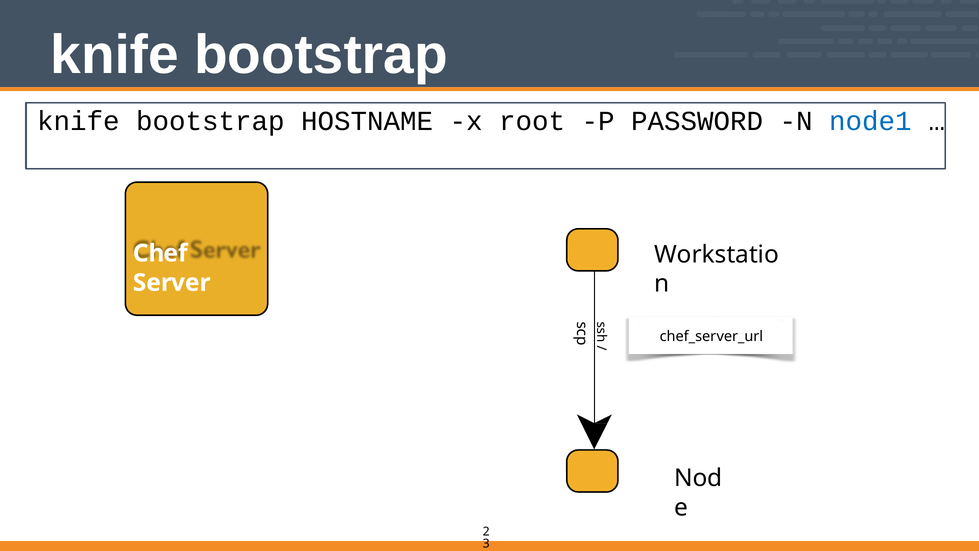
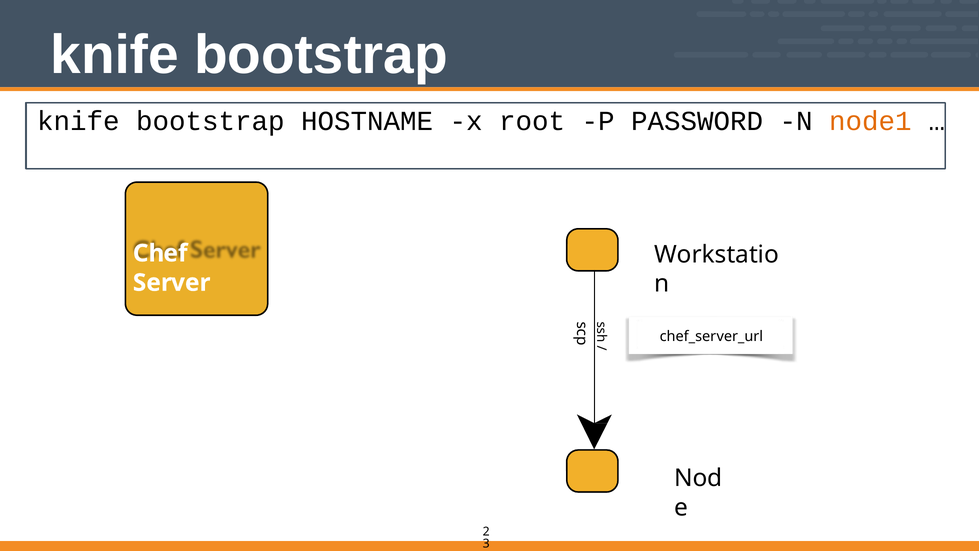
node1 colour: blue -> orange (871, 121)
